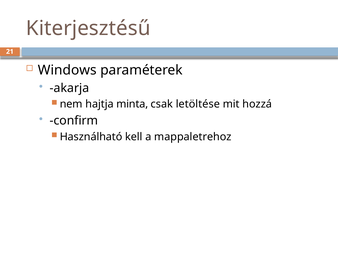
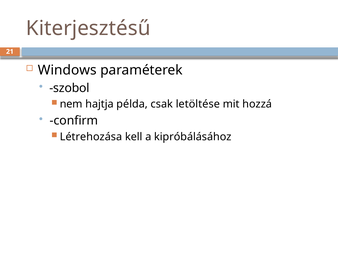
akarja: akarja -> szobol (70, 88)
minta: minta -> példa (132, 104)
Használható: Használható -> Létrehozása (91, 136)
mappaletrehoz: mappaletrehoz -> kipróbálásához (193, 136)
